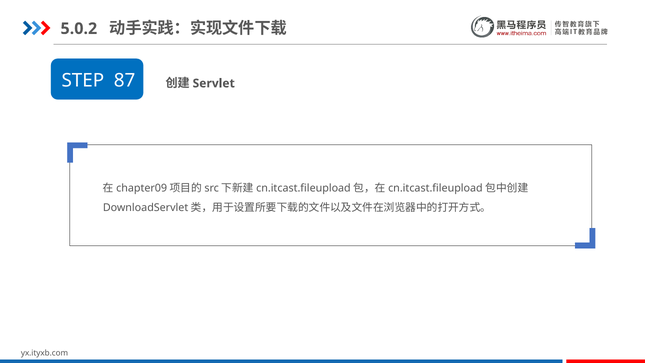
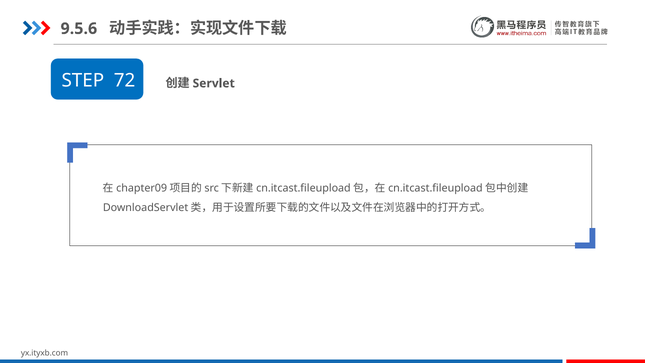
5.0.2: 5.0.2 -> 9.5.6 (79, 29)
87: 87 -> 72 (125, 81)
